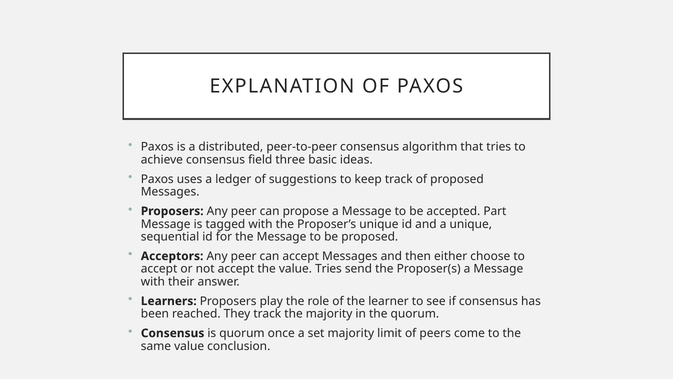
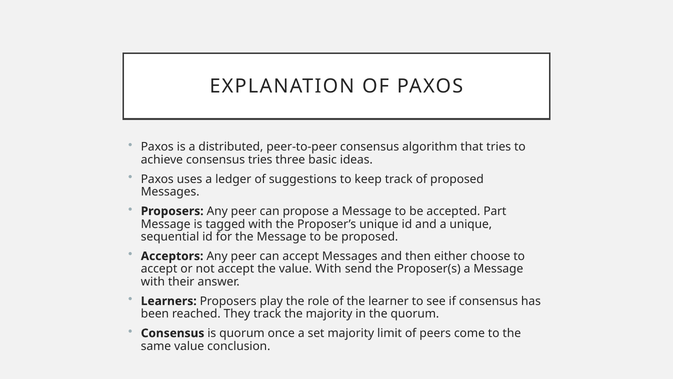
consensus field: field -> tries (260, 160)
value Tries: Tries -> With (328, 269)
